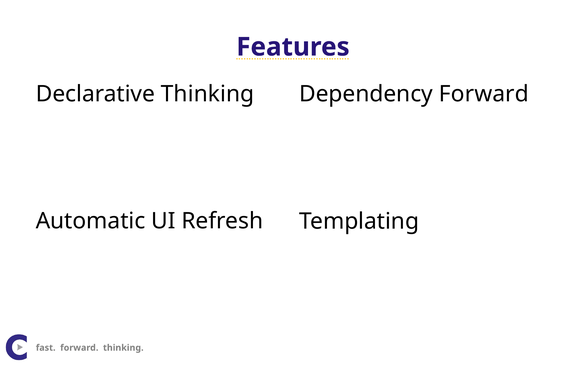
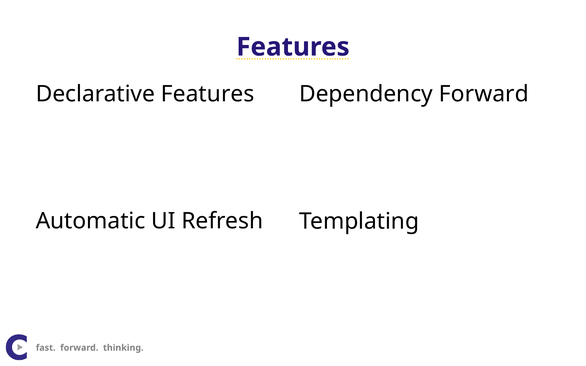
Declarative Thinking: Thinking -> Features (208, 94)
